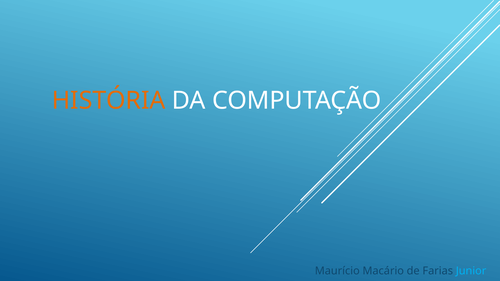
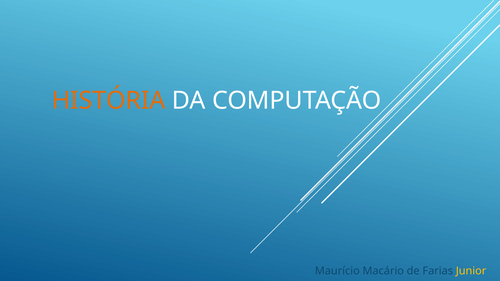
Junior colour: light blue -> yellow (471, 271)
